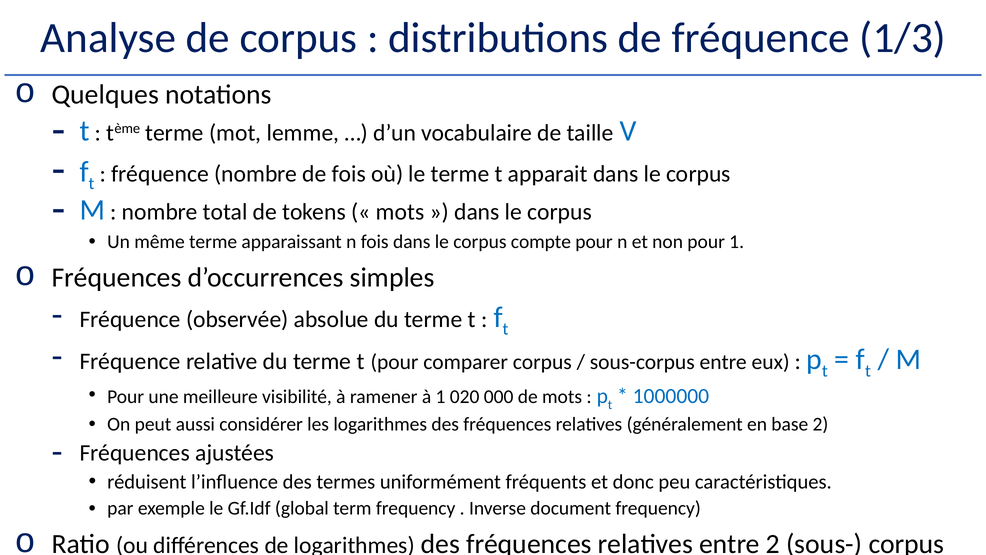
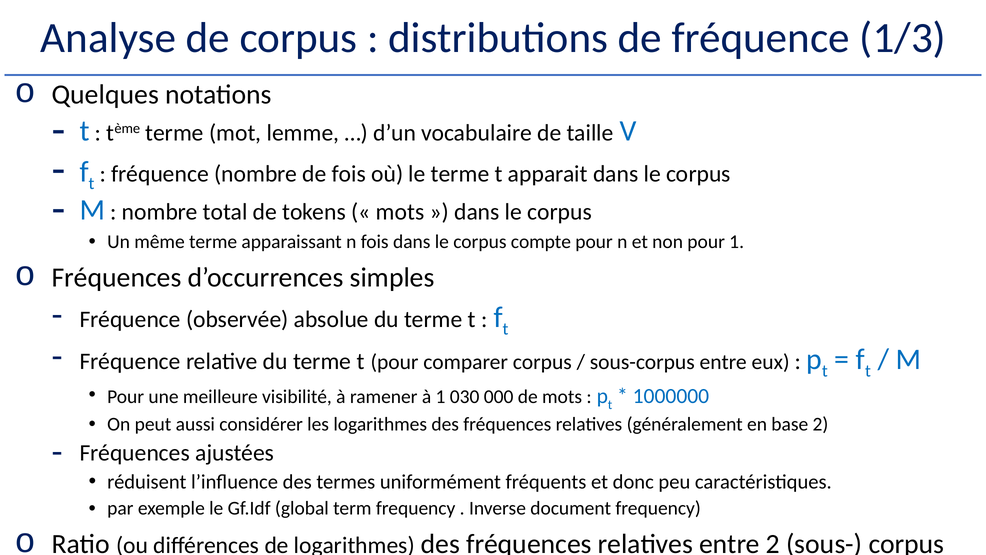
020: 020 -> 030 (465, 397)
